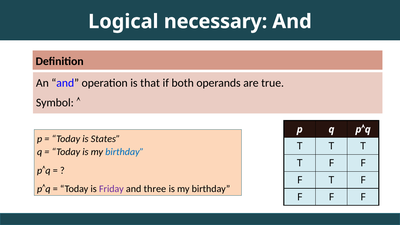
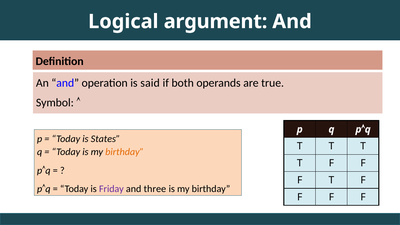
necessary: necessary -> argument (216, 22)
that: that -> said (150, 83)
birthday colour: blue -> orange (125, 152)
